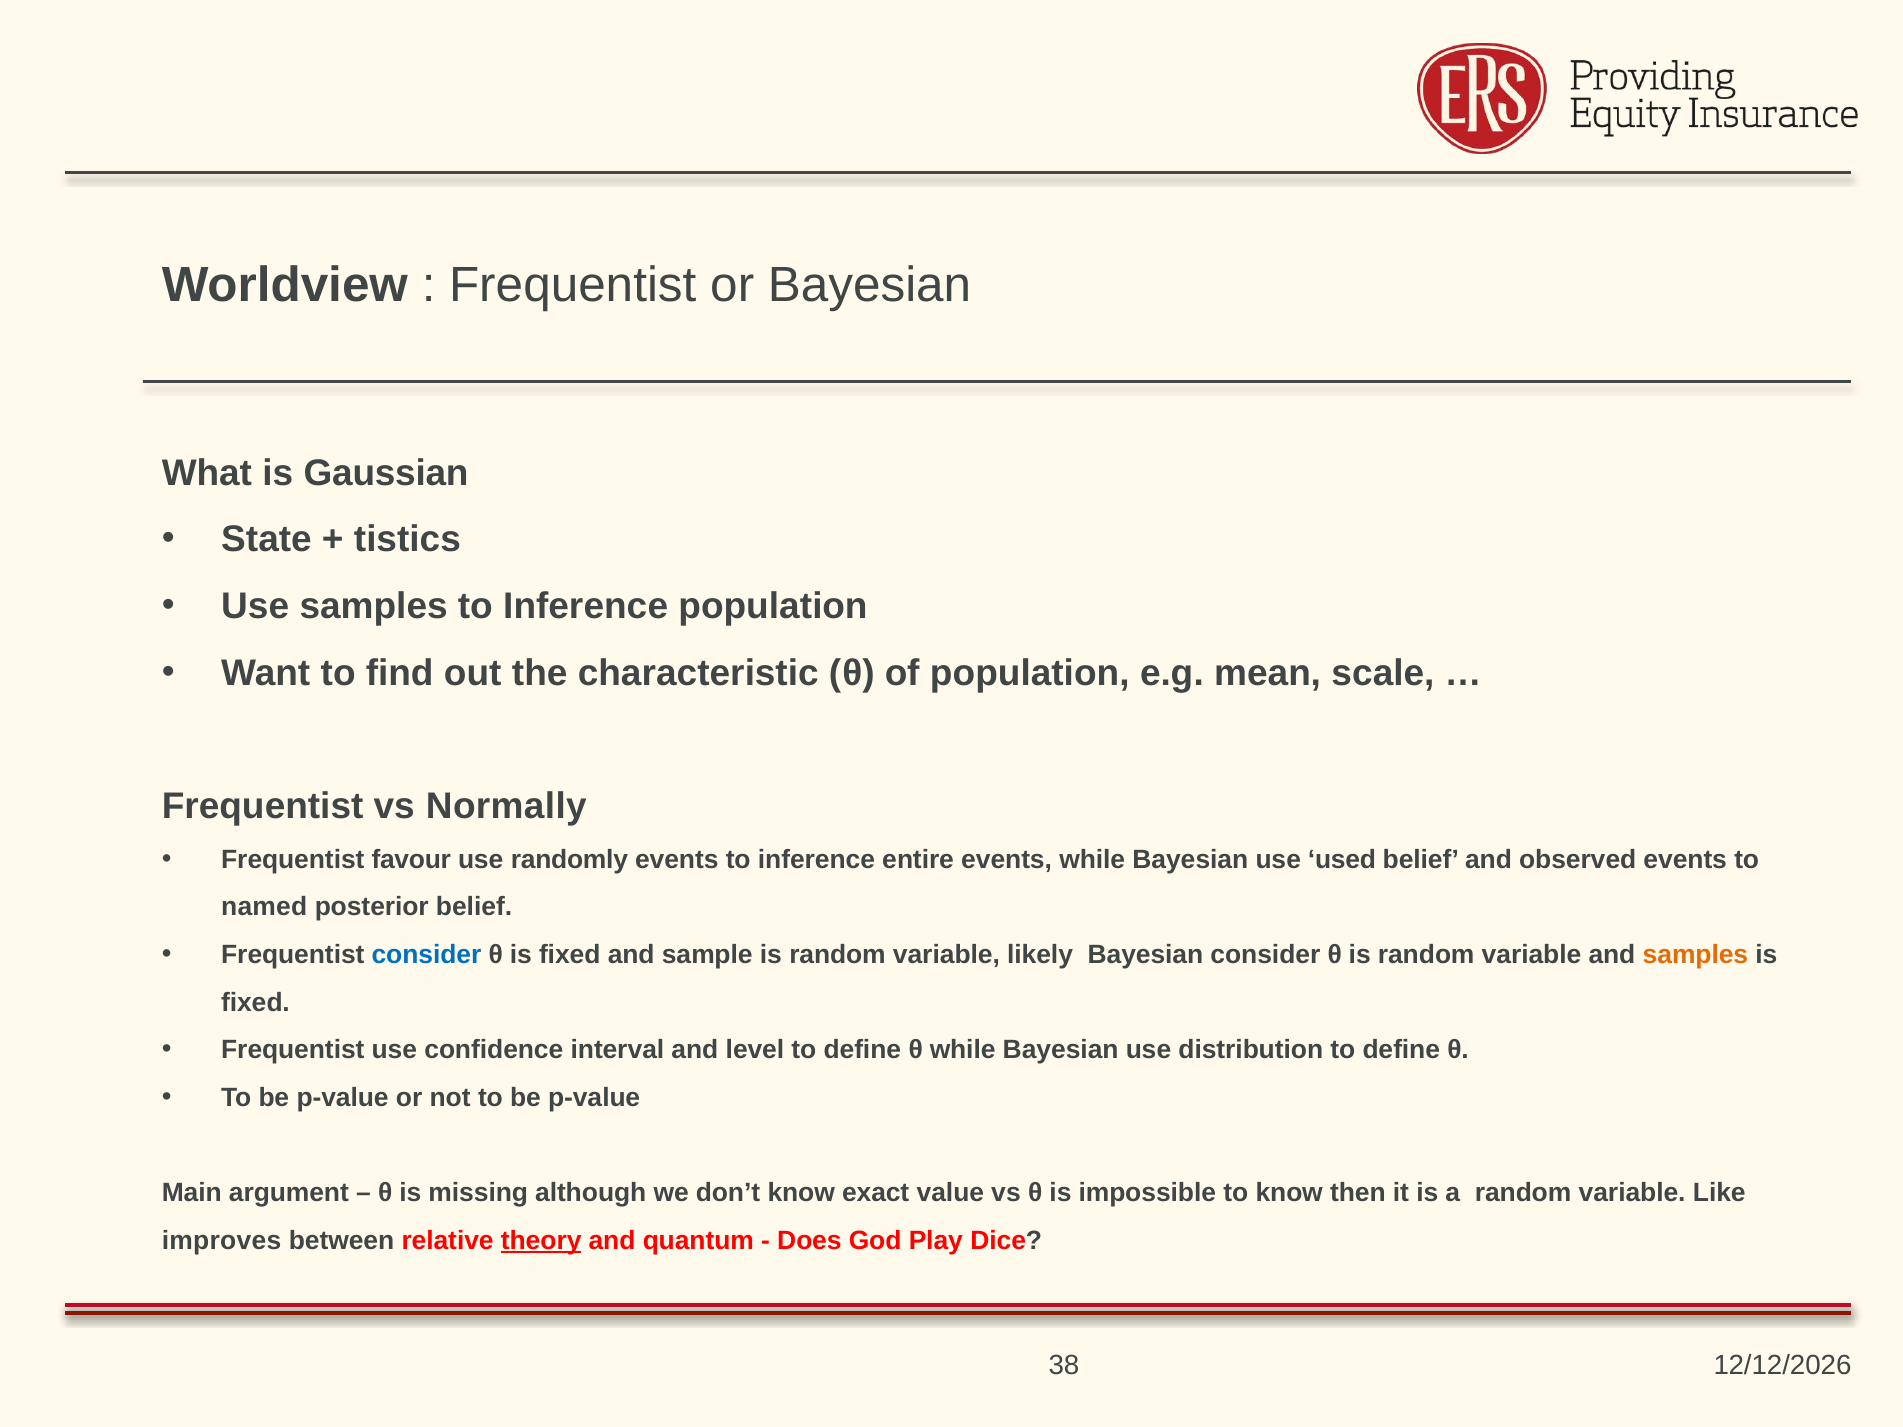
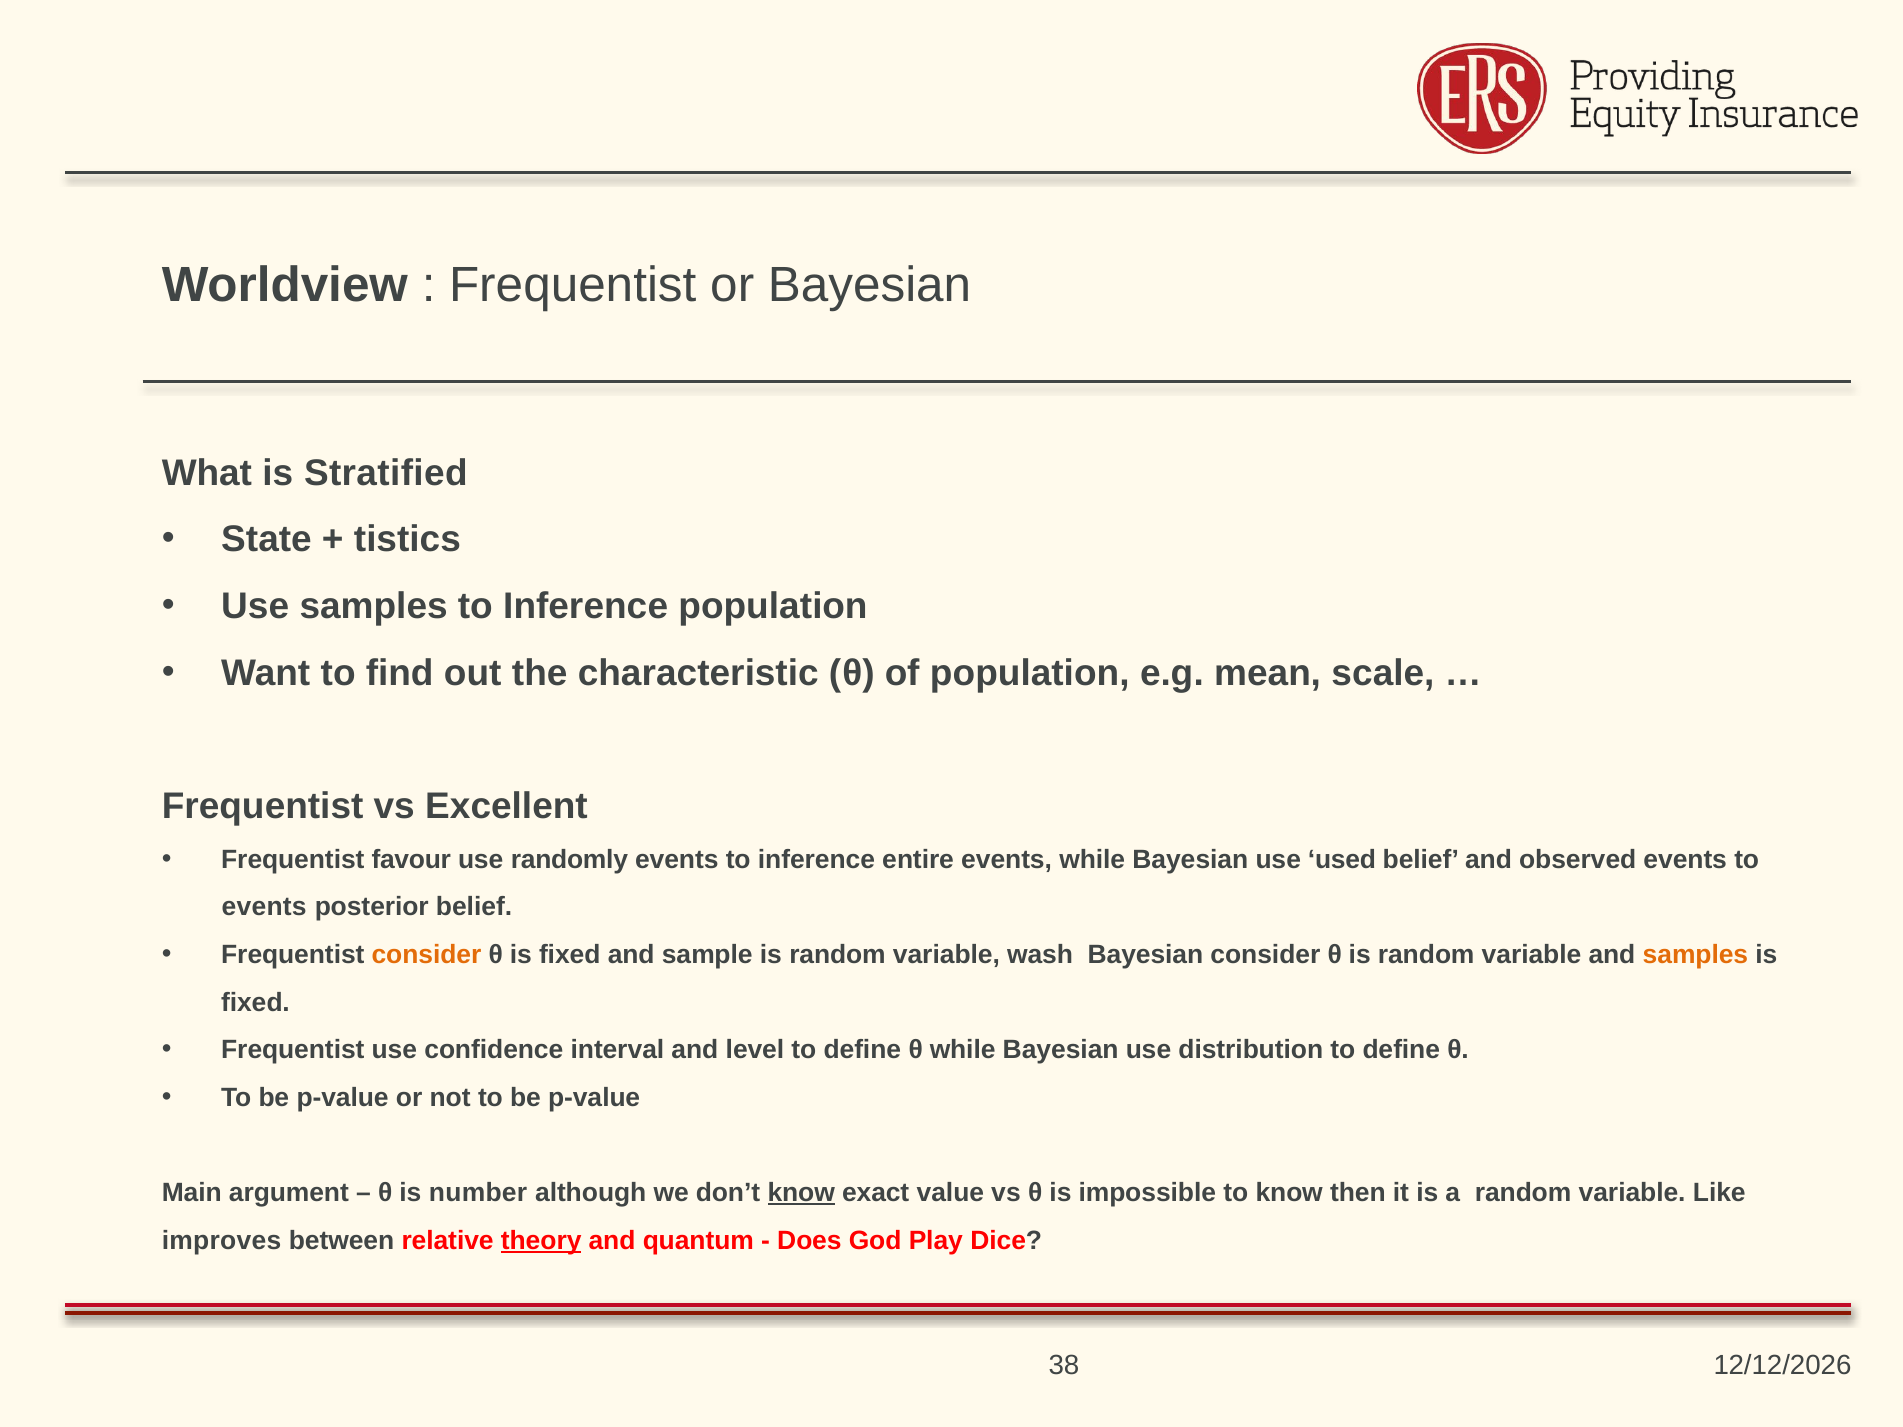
Gaussian: Gaussian -> Stratified (386, 473)
Normally: Normally -> Excellent (507, 806)
named: named -> events (264, 907)
consider colour: blue -> orange (426, 955)
likely: likely -> wash (1040, 955)
missing: missing -> number (478, 1193)
know underline: none -> present (801, 1193)
